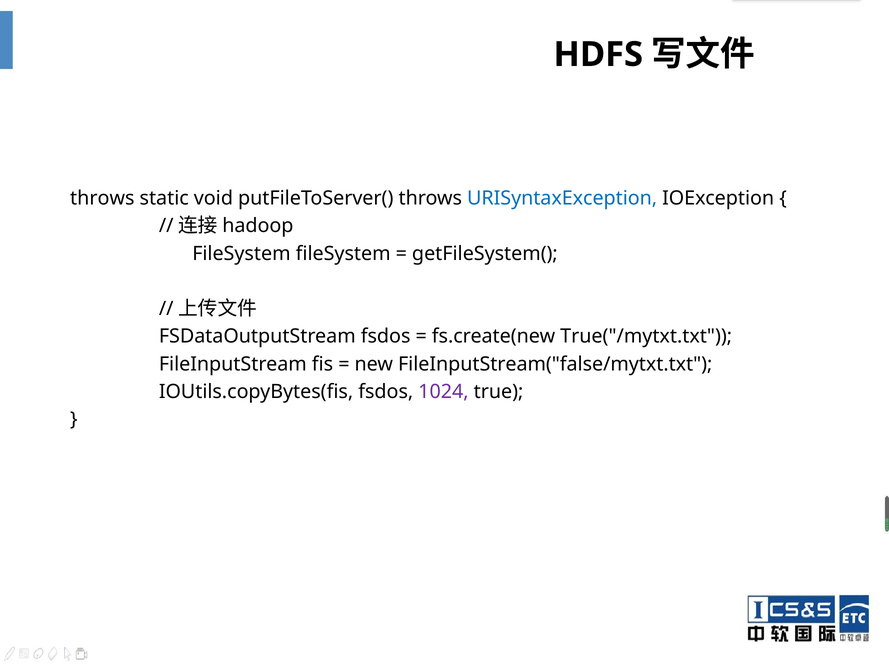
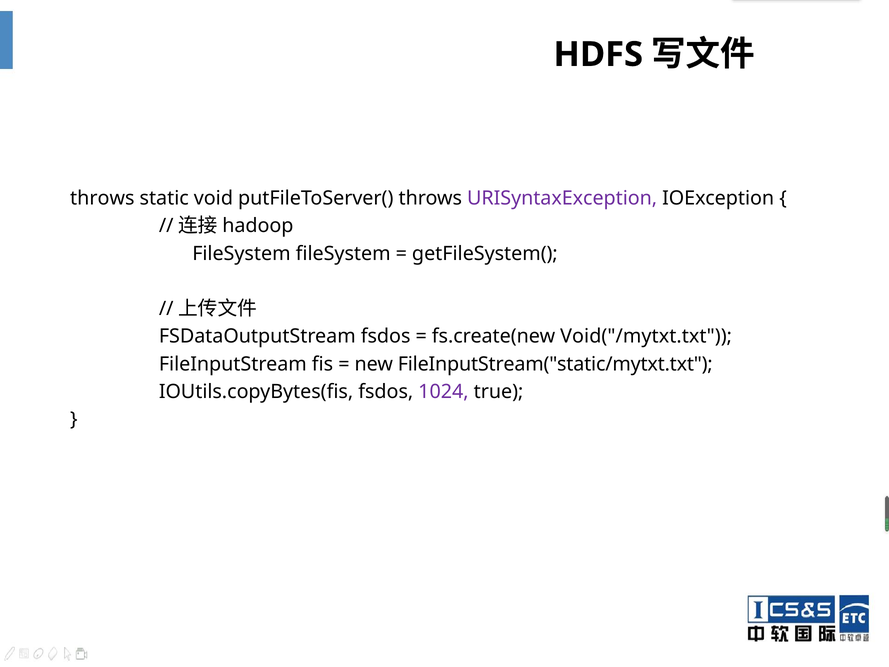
URISyntaxException colour: blue -> purple (562, 198)
True("/mytxt.txt: True("/mytxt.txt -> Void("/mytxt.txt (646, 336)
FileInputStream("false/mytxt.txt: FileInputStream("false/mytxt.txt -> FileInputStream("static/mytxt.txt (555, 364)
